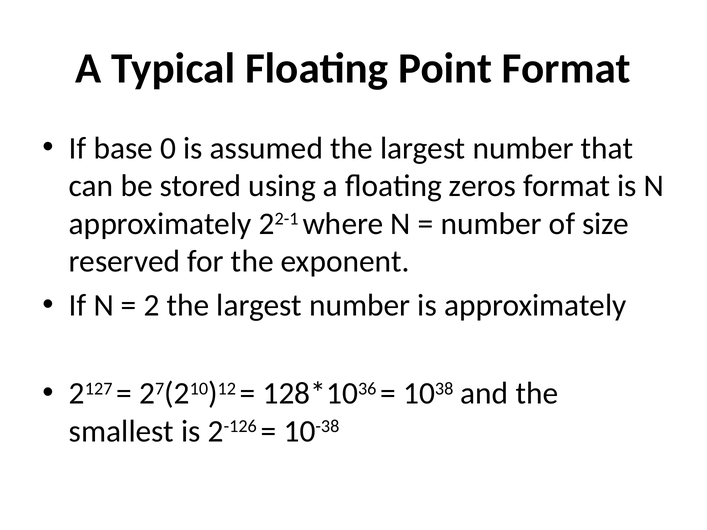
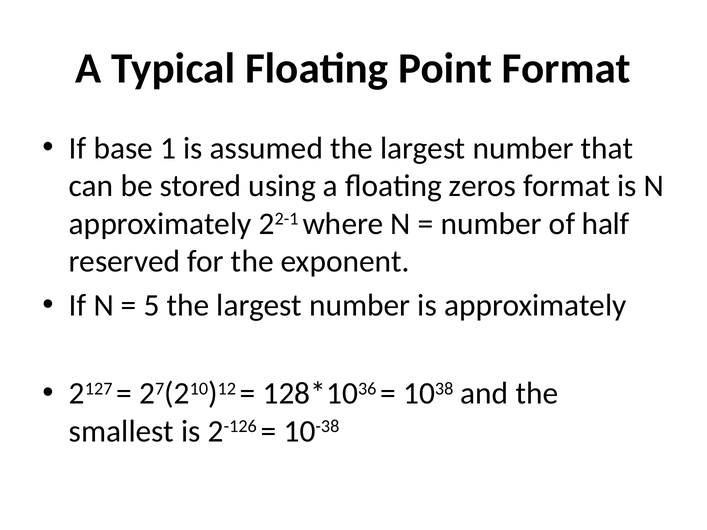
0: 0 -> 1 (168, 148)
size: size -> half (606, 224)
2: 2 -> 5 (152, 306)
